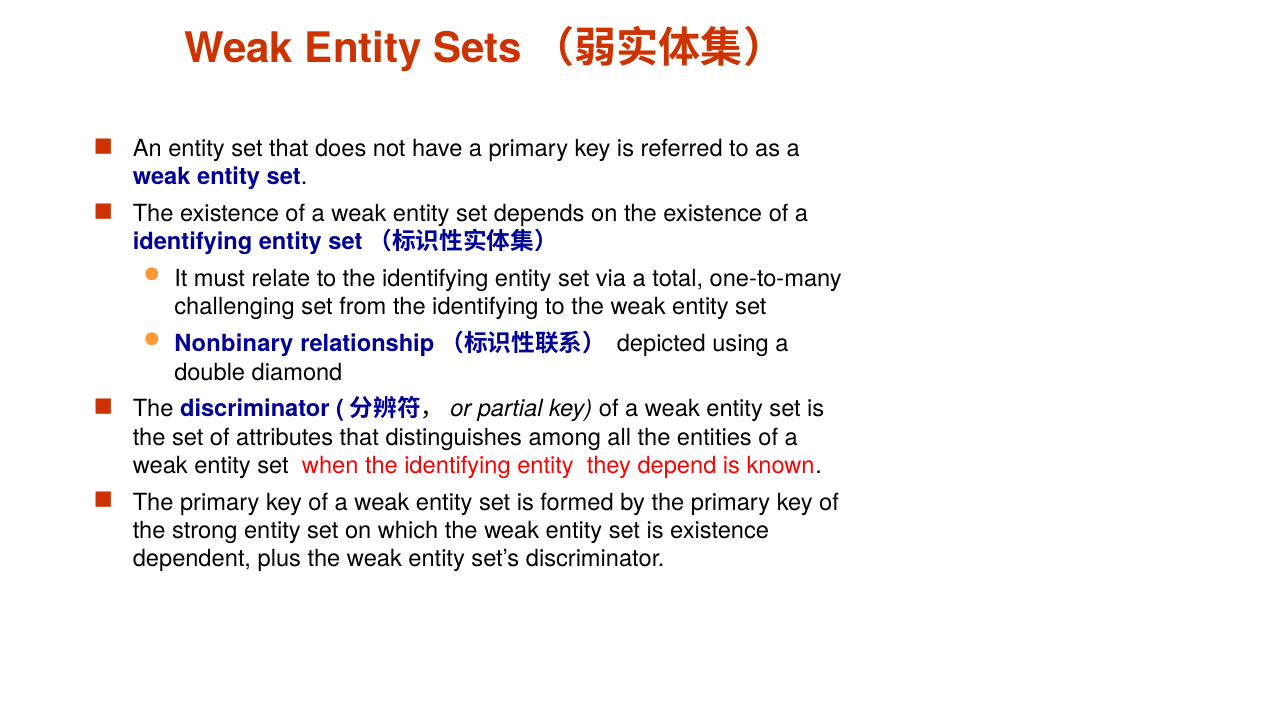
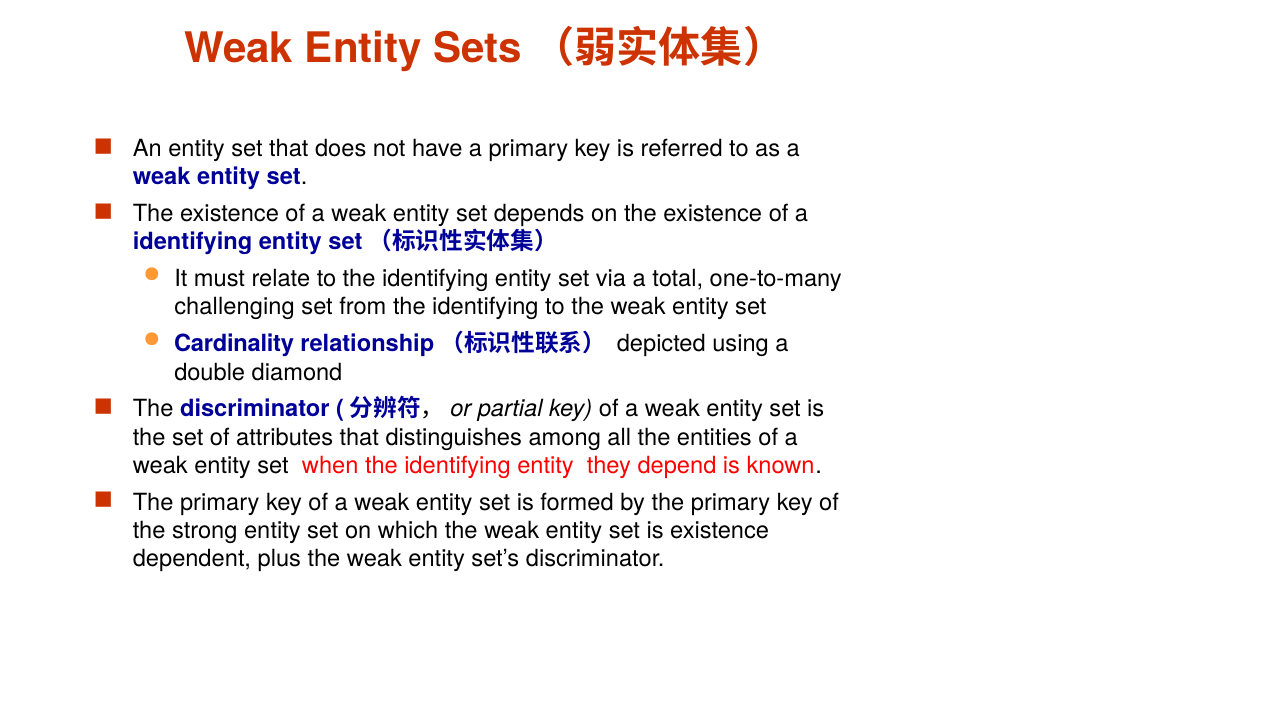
Nonbinary: Nonbinary -> Cardinality (234, 344)
